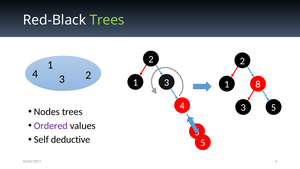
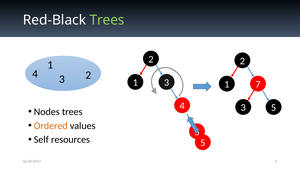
8: 8 -> 7 (258, 84)
Ordered colour: purple -> orange (51, 126)
deductive: deductive -> resources (70, 139)
